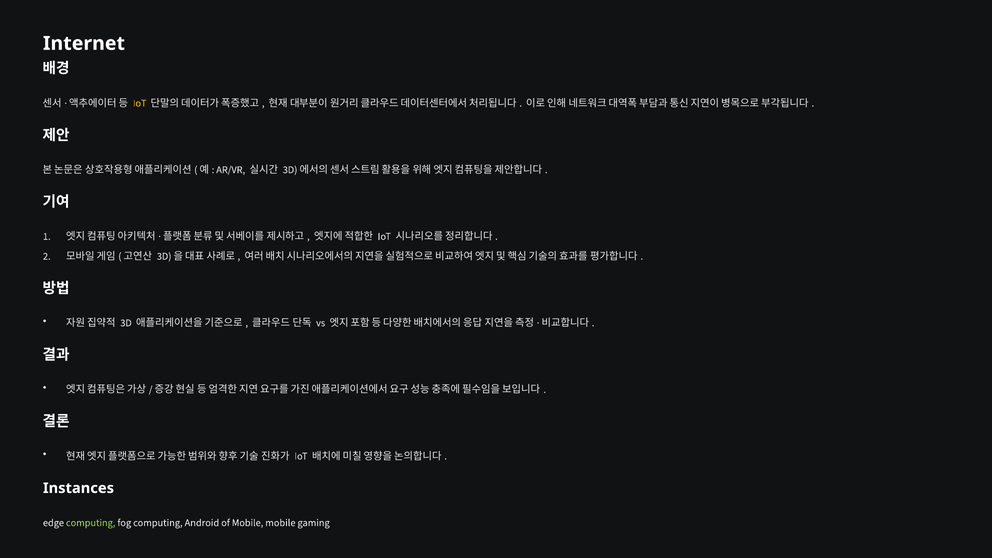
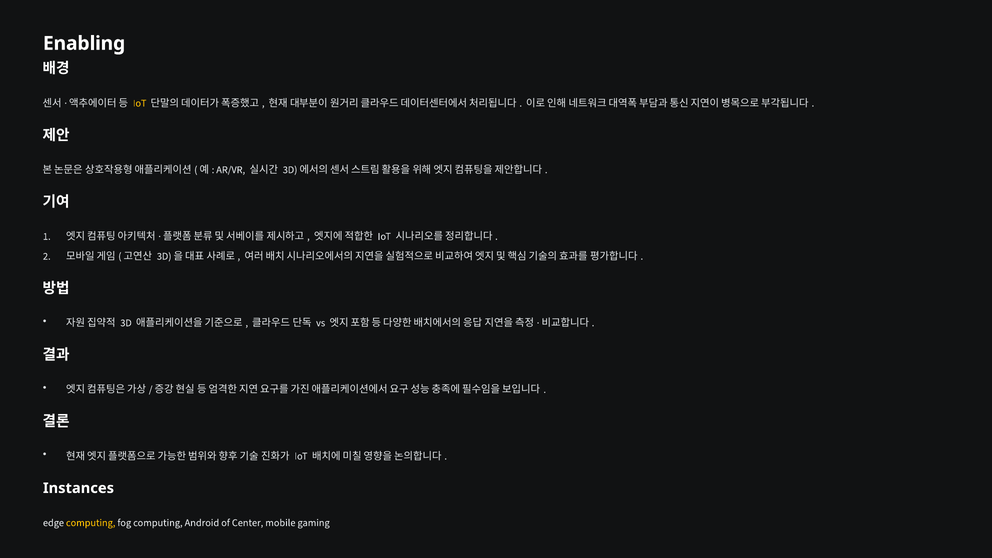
Internet: Internet -> Enabling (84, 43)
computing colour: light green -> yellow (91, 523)
of Mobile: Mobile -> Center (248, 523)
